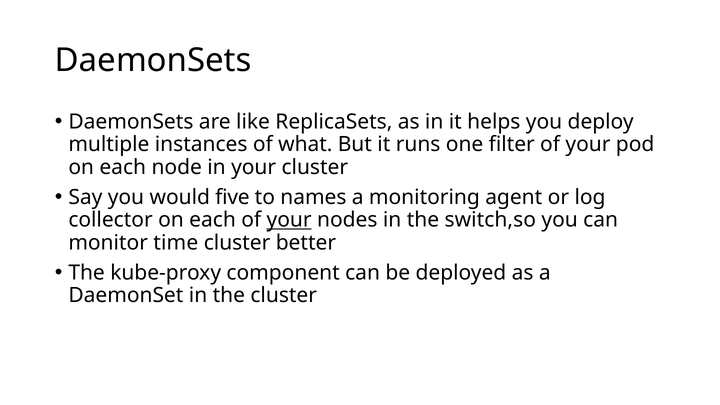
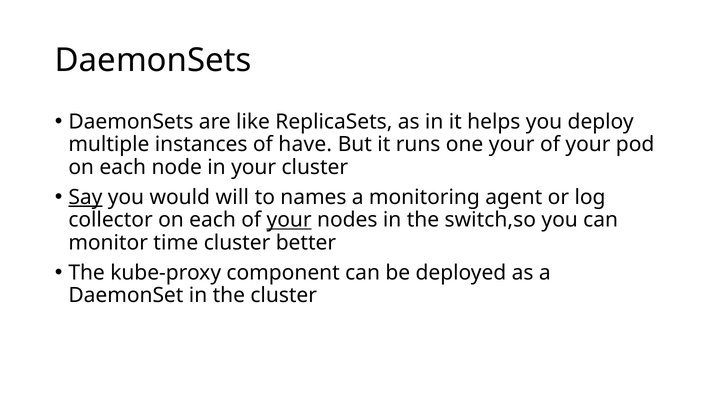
what: what -> have (305, 144)
one filter: filter -> your (512, 144)
Say underline: none -> present (85, 197)
five: five -> will (232, 197)
